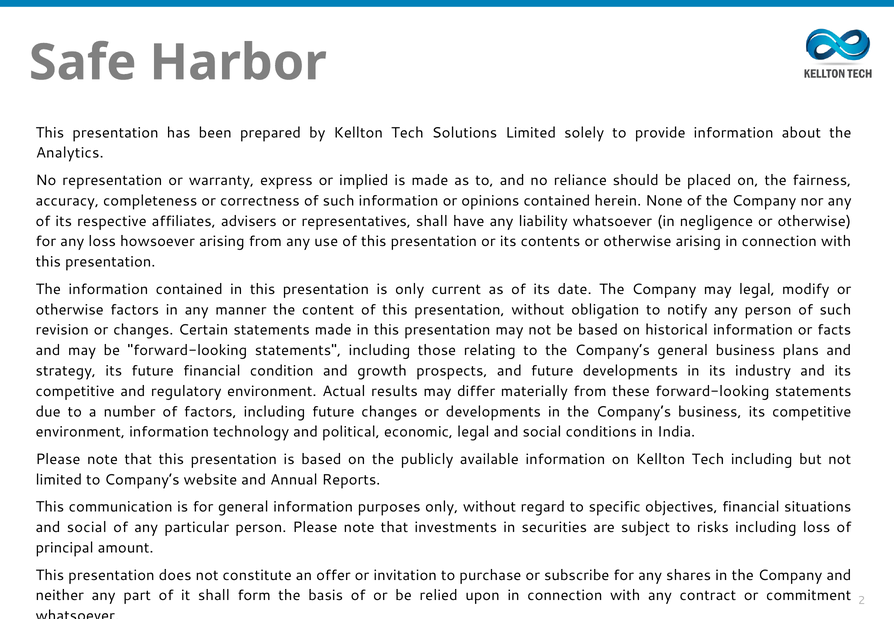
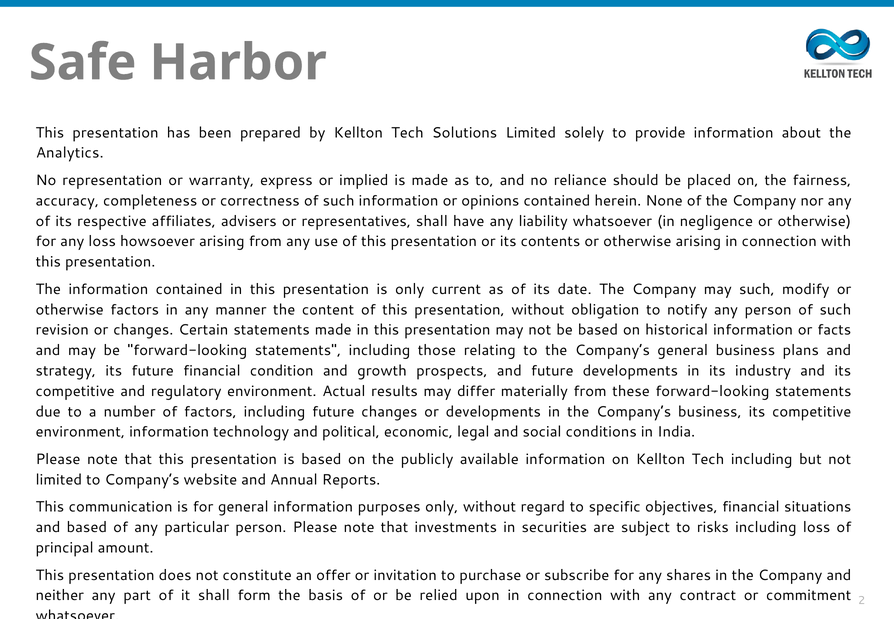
may legal: legal -> such (757, 289)
social: social -> based (87, 527)
